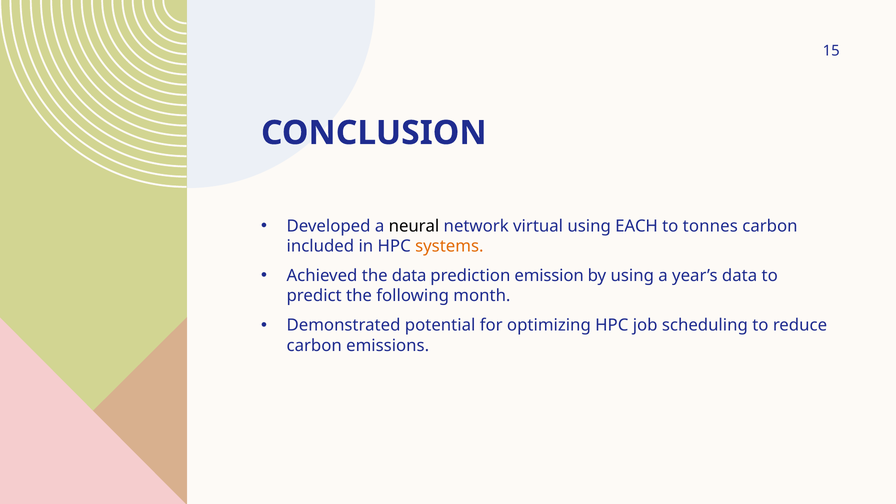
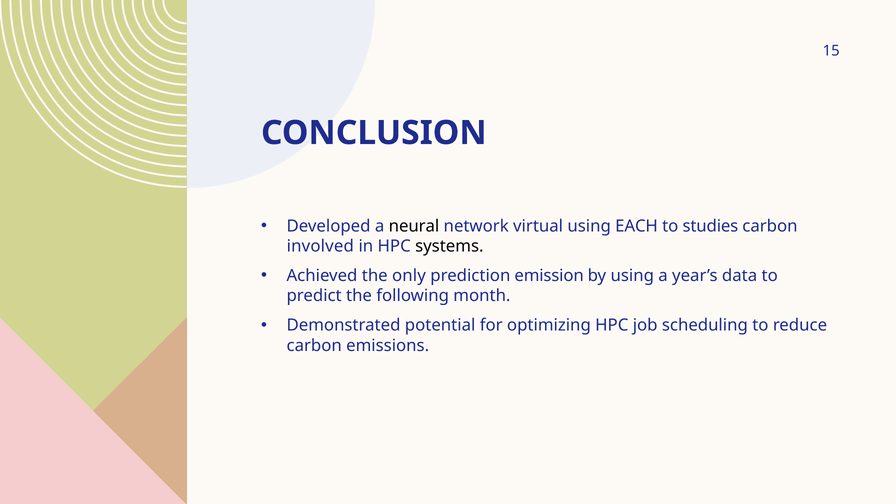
tonnes: tonnes -> studies (710, 226)
included: included -> involved (320, 246)
systems colour: orange -> black (449, 246)
the data: data -> only (409, 276)
